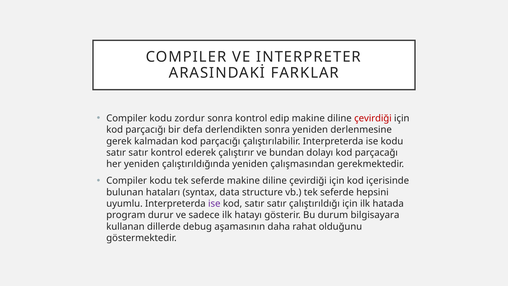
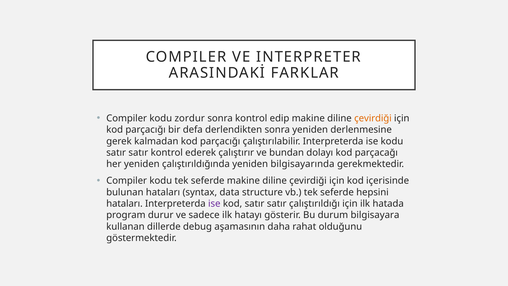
çevirdiği colour: red -> orange (373, 118)
çalışmasından: çalışmasından -> bilgisayarında (302, 164)
uyumlu: uyumlu -> hataları (124, 204)
